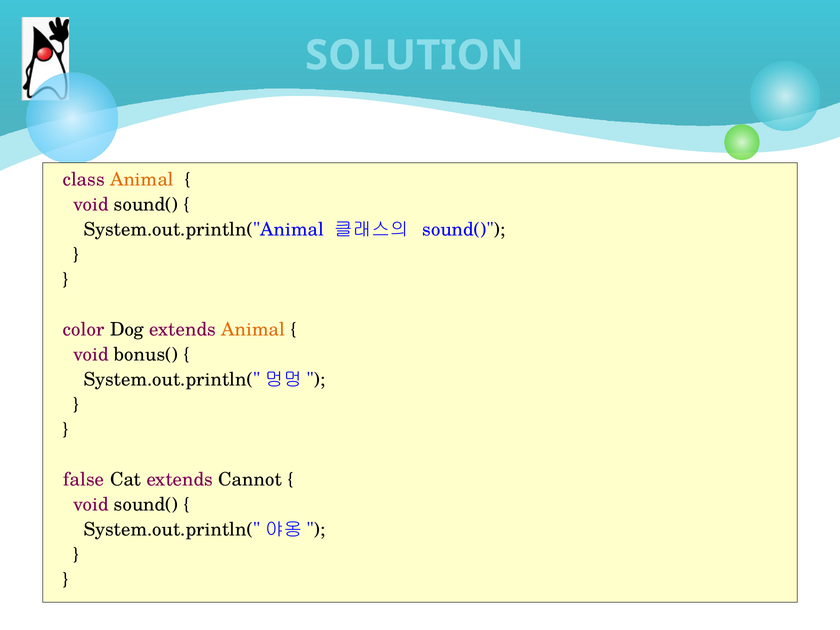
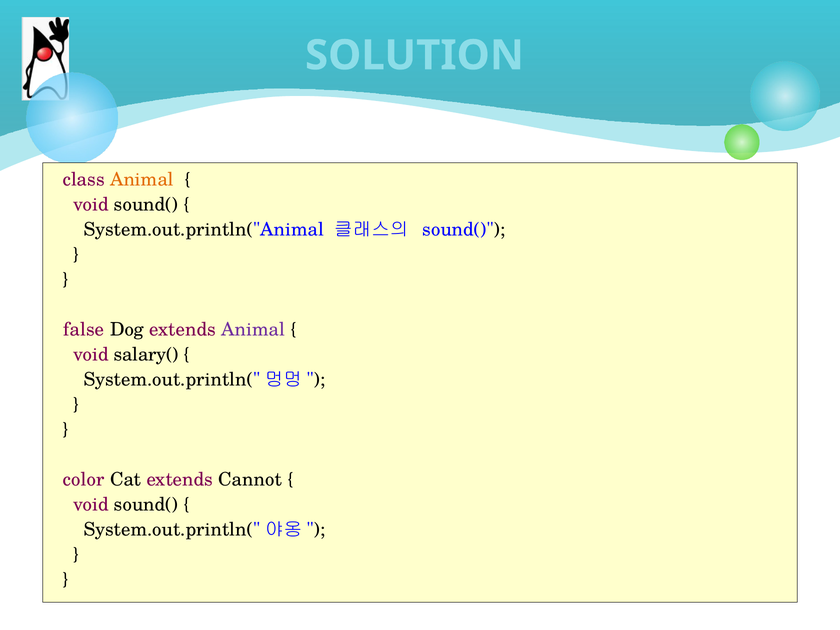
color: color -> false (84, 329)
Animal colour: orange -> purple (253, 329)
bonus(: bonus( -> salary( (146, 354)
false: false -> color (84, 479)
